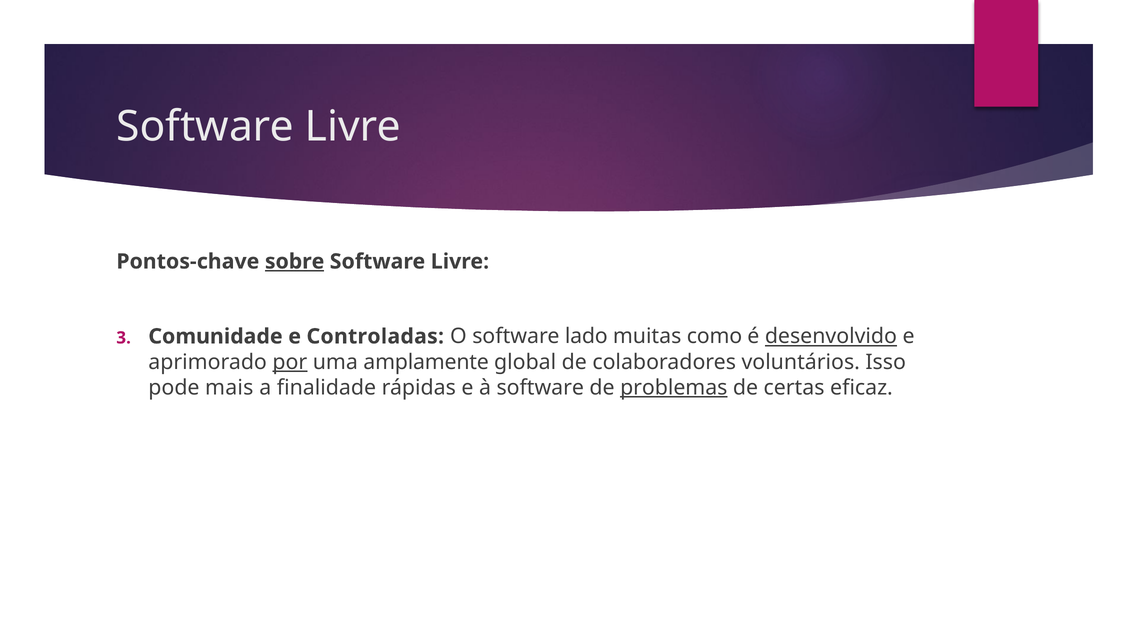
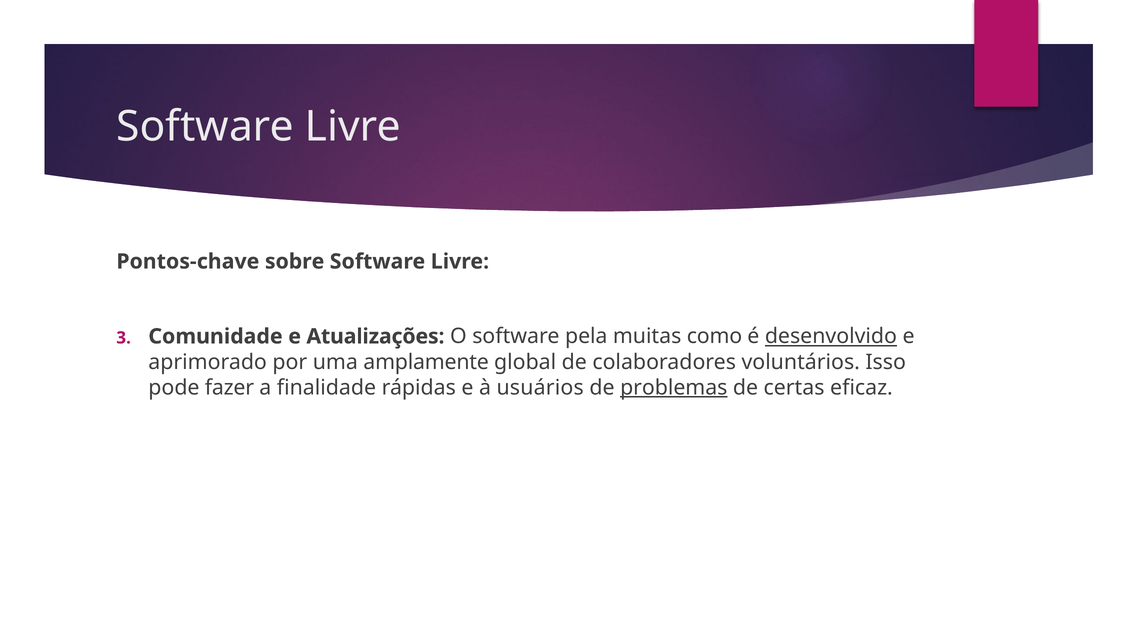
sobre underline: present -> none (295, 262)
Controladas: Controladas -> Atualizações (375, 337)
lado: lado -> pela (586, 337)
por underline: present -> none (290, 362)
mais: mais -> fazer (229, 388)
à software: software -> usuários (540, 388)
